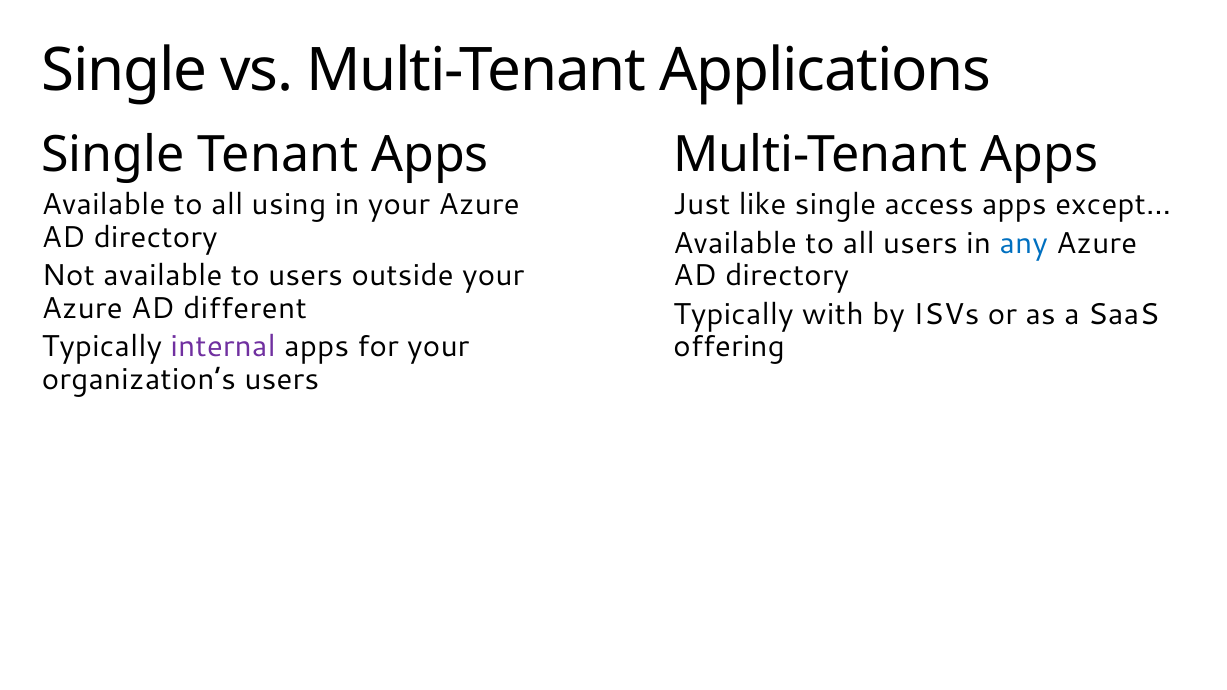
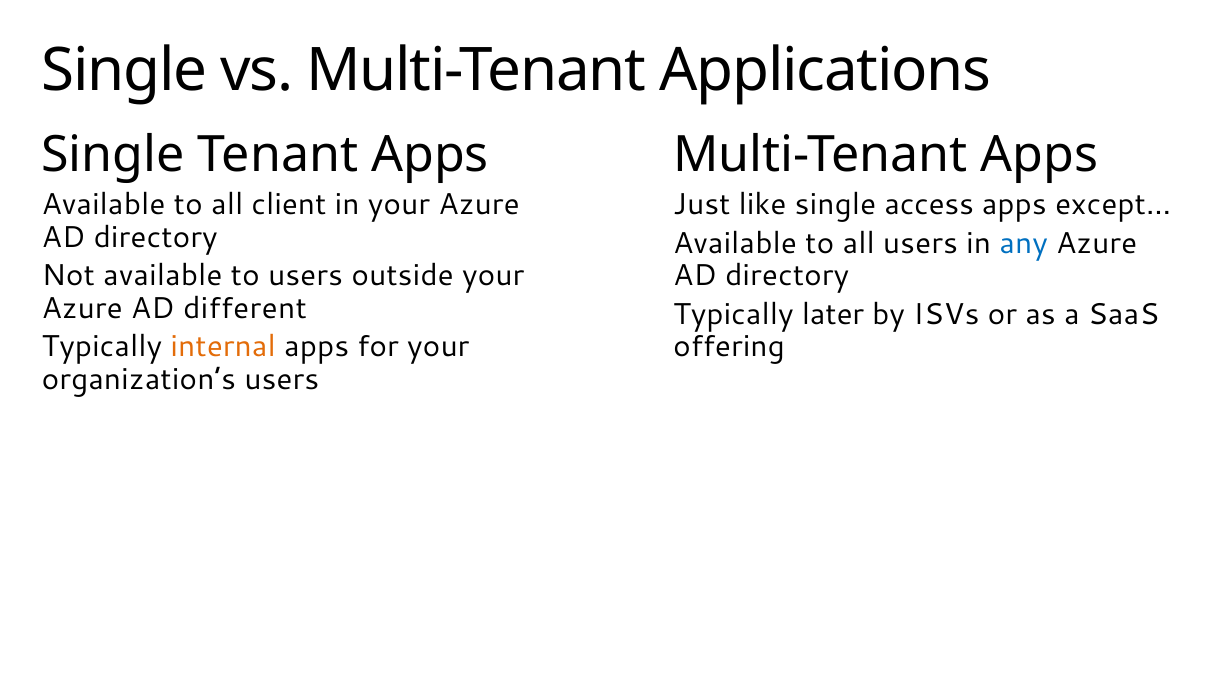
using: using -> client (289, 205)
with: with -> later (833, 314)
internal colour: purple -> orange (223, 347)
